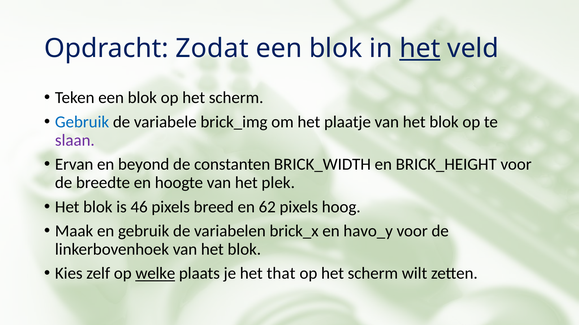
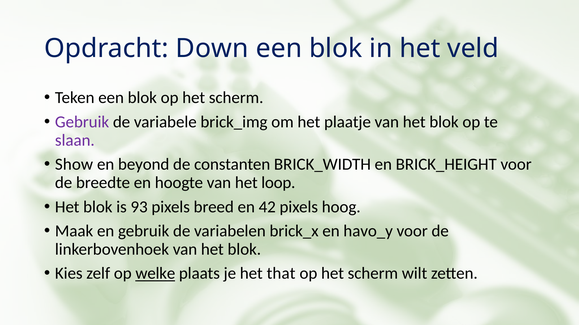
Zodat: Zodat -> Down (212, 49)
het underline: present -> none (420, 49)
Gebruik colour: blue -> purple (82, 122)
Ervan: Ervan -> Show (74, 165)
plek: plek -> loop (278, 183)
46: 46 -> 93 (139, 207)
62: 62 -> 42 (267, 207)
